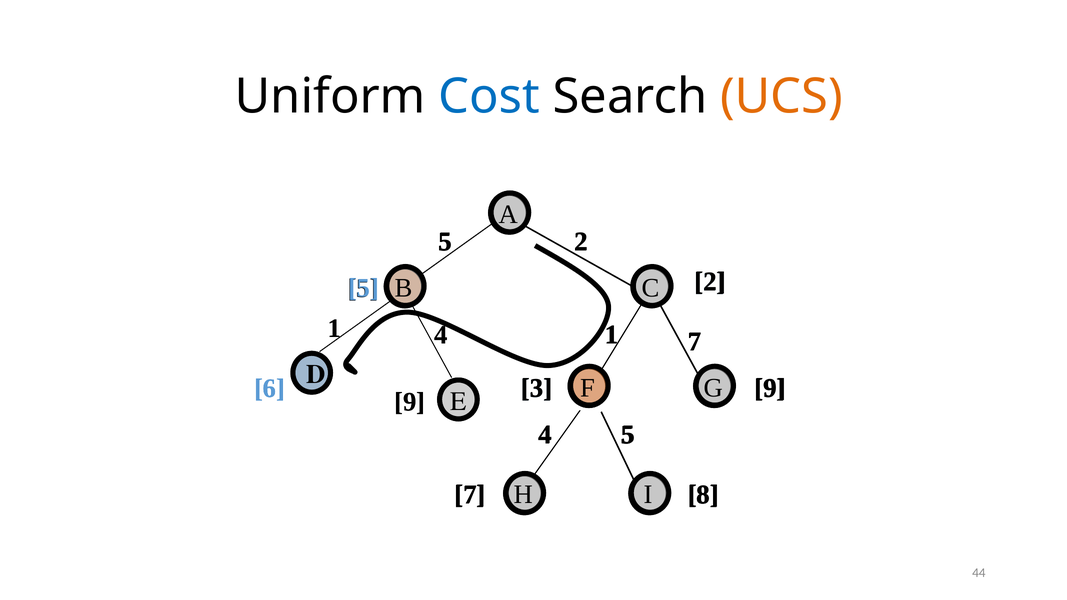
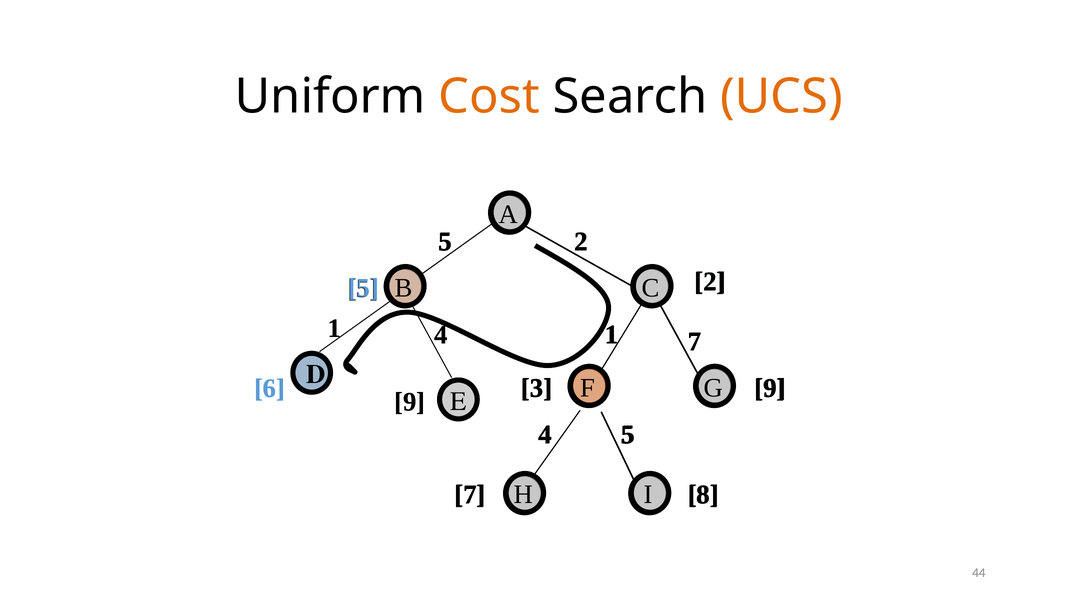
Cost colour: blue -> orange (489, 96)
